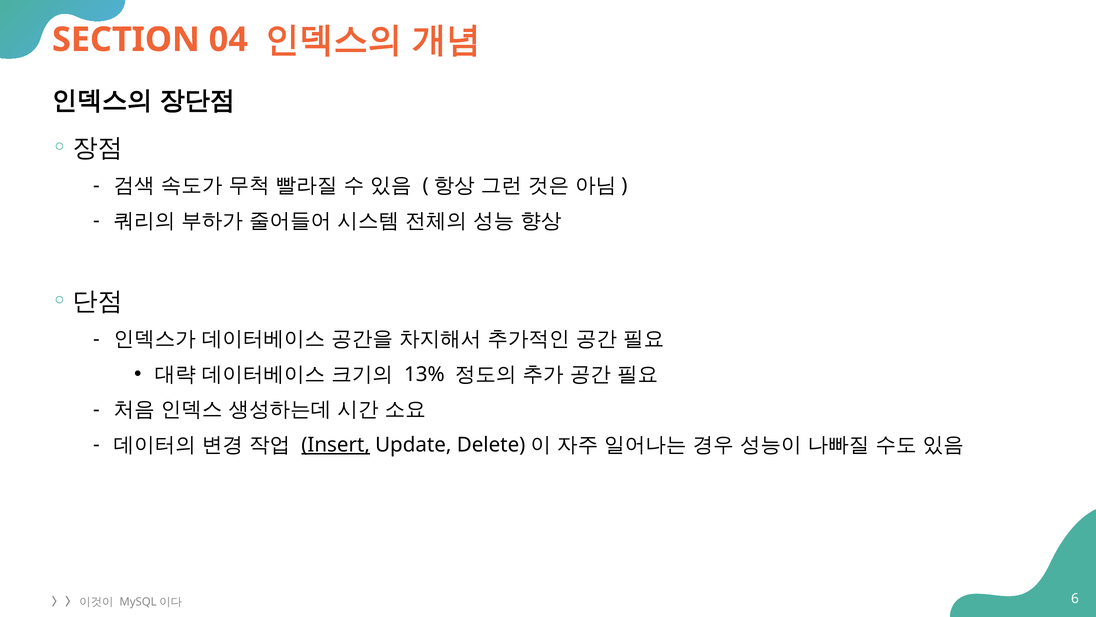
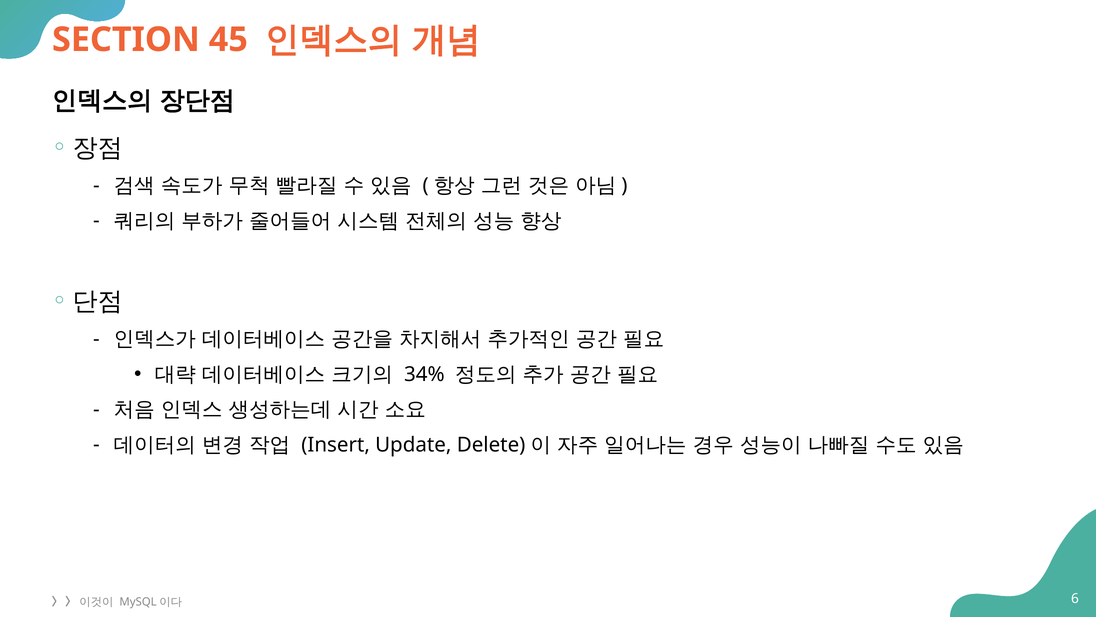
04: 04 -> 45 (228, 40)
13%: 13% -> 34% (424, 374)
Insert underline: present -> none (336, 445)
